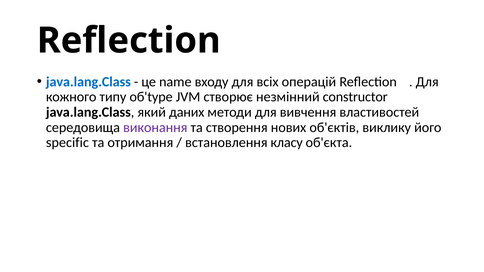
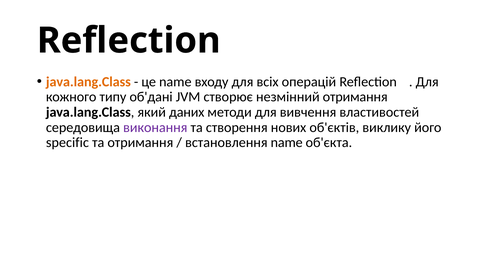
java.lang.Class colour: blue -> orange (88, 82)
об'type: об'type -> об'дані (151, 97)
незмінний constructor: constructor -> отримання (355, 97)
встановлення класу: класу -> name (287, 143)
